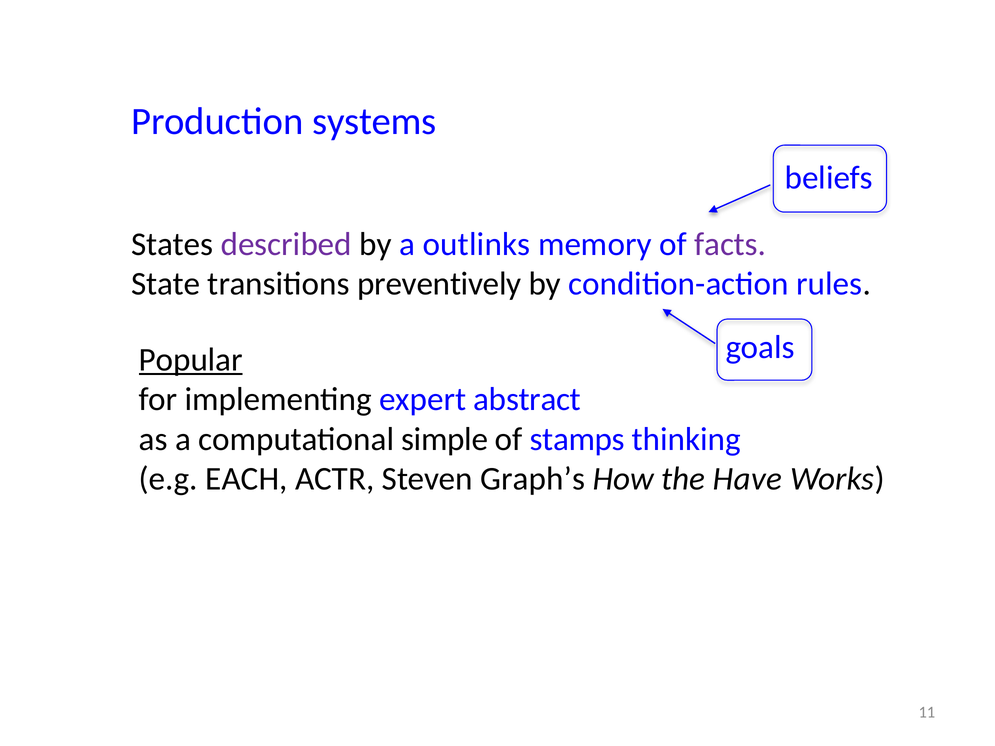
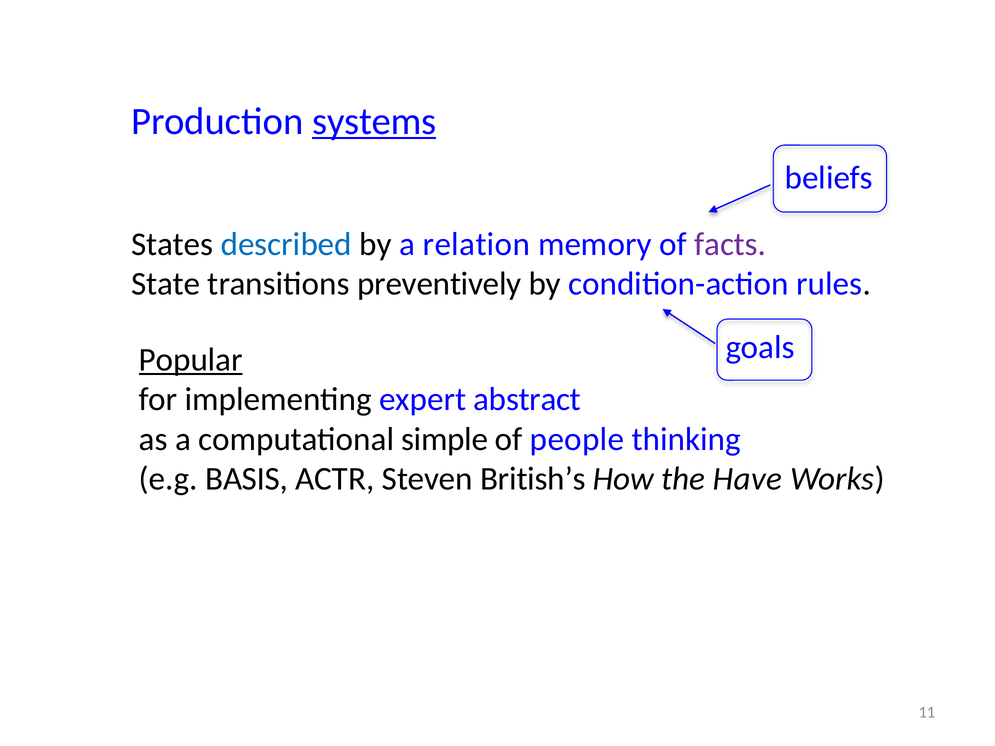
systems underline: none -> present (374, 121)
described colour: purple -> blue (286, 244)
outlinks: outlinks -> relation (476, 244)
stamps: stamps -> people (577, 439)
EACH: EACH -> BASIS (247, 479)
Graph’s: Graph’s -> British’s (533, 479)
